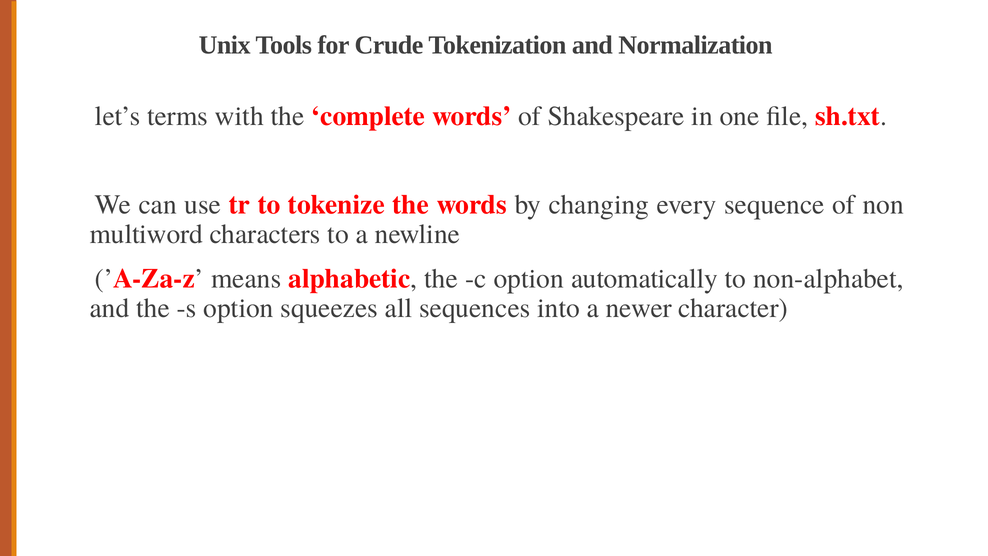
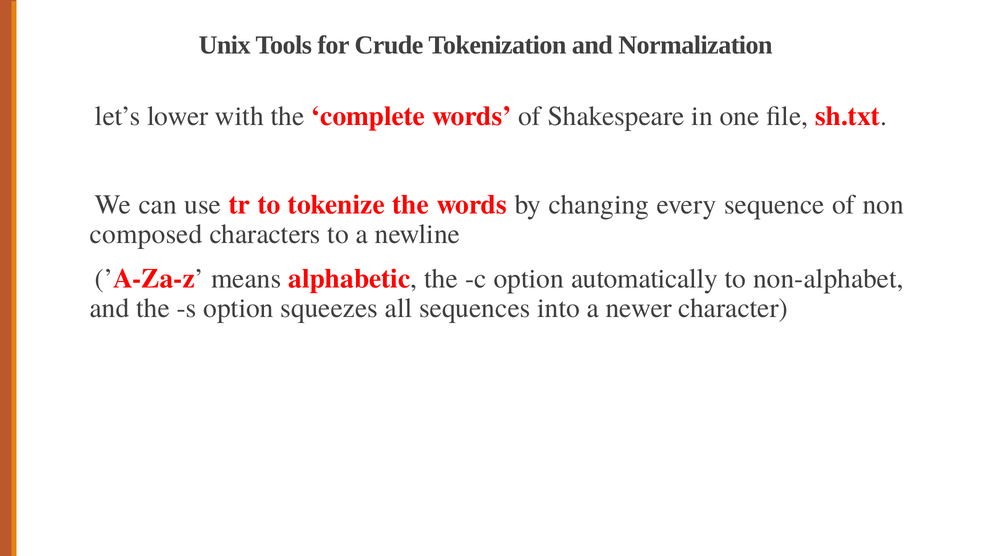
terms: terms -> lower (178, 116)
multiword: multiword -> composed (146, 234)
